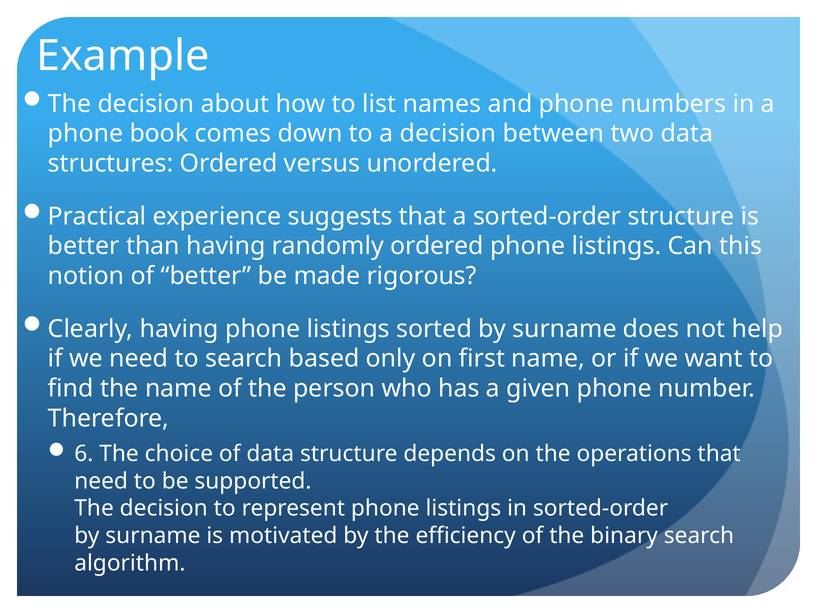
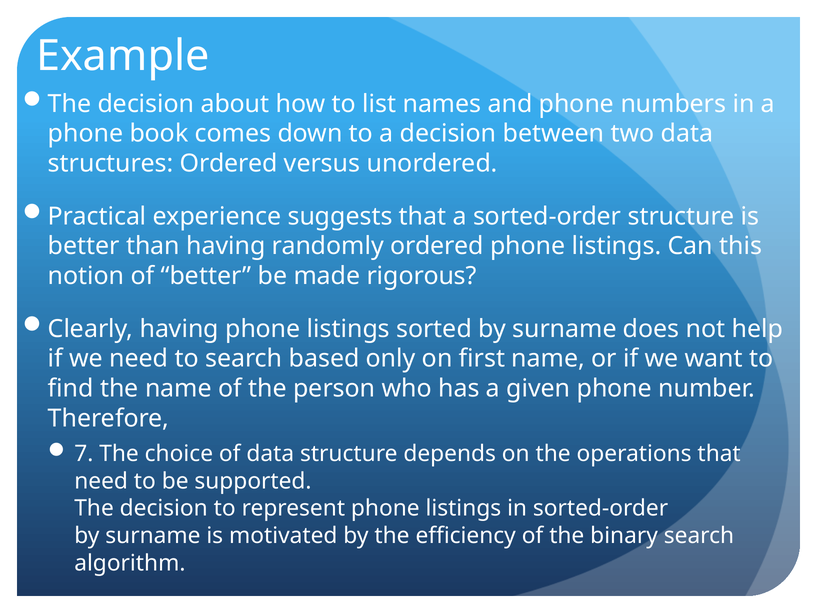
6: 6 -> 7 (84, 454)
